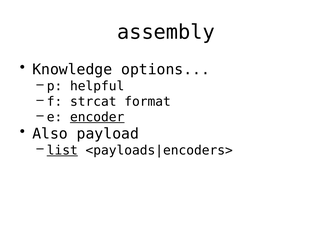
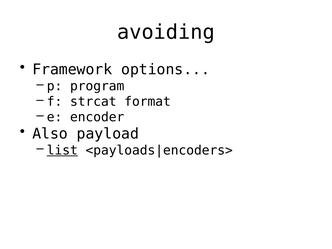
assembly: assembly -> avoiding (166, 32)
Knowledge: Knowledge -> Framework (72, 70)
helpful: helpful -> program (97, 86)
encoder underline: present -> none (97, 117)
